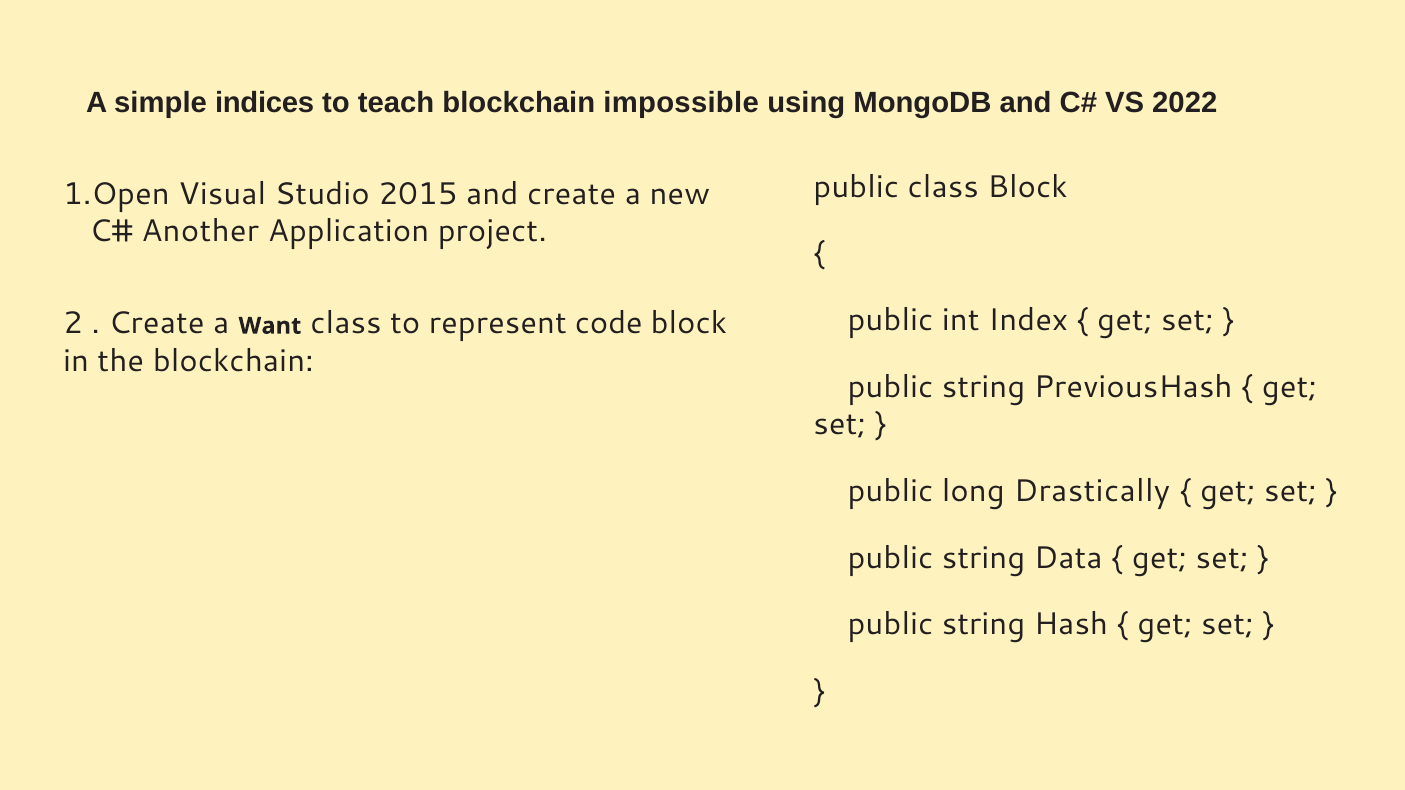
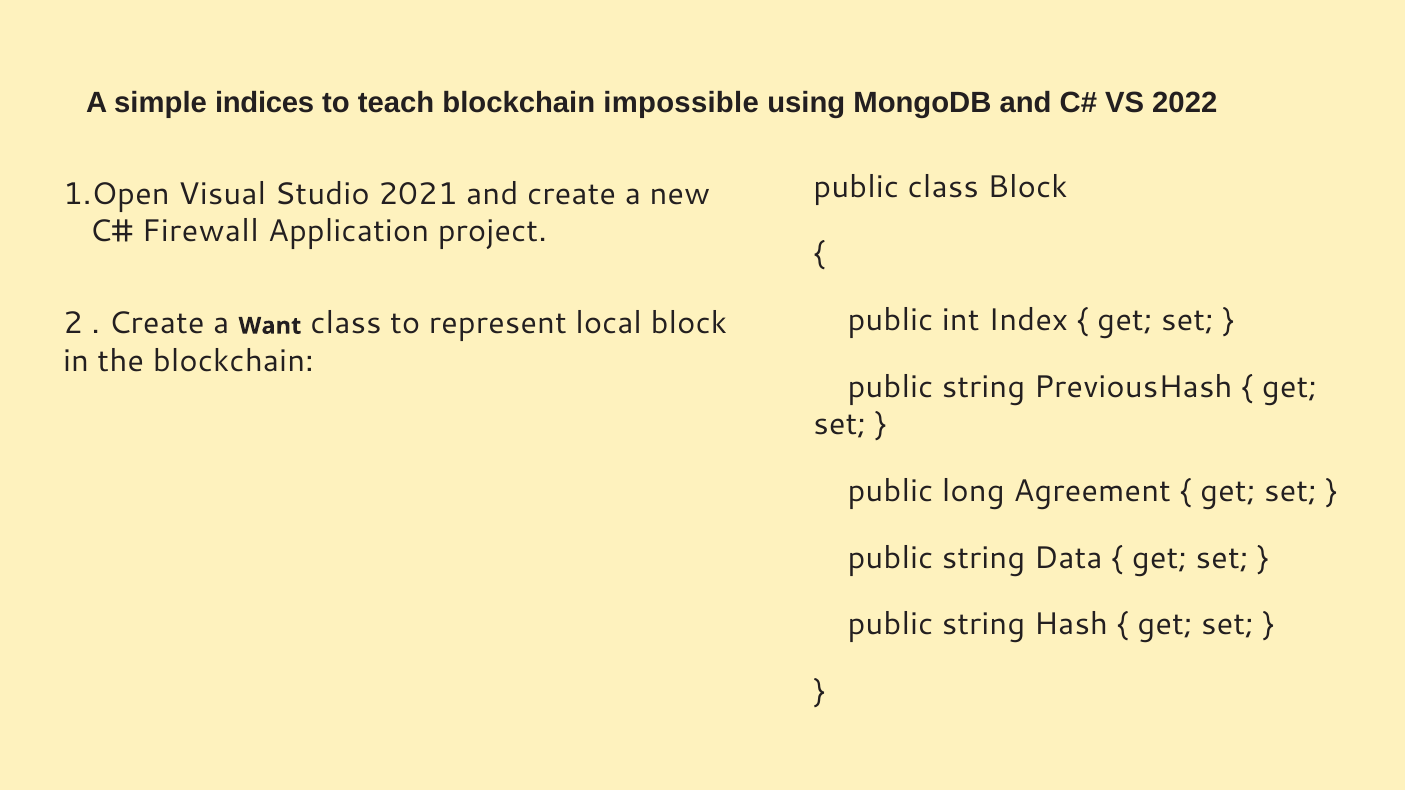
2015: 2015 -> 2021 (418, 194)
Another: Another -> Firewall (200, 231)
code: code -> local (609, 324)
Drastically: Drastically -> Agreement (1092, 491)
